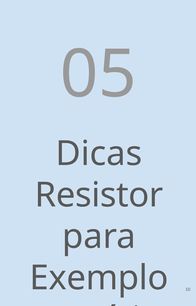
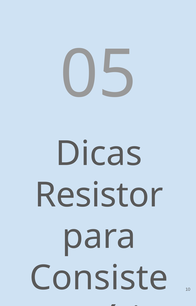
Exemplo: Exemplo -> Consiste (99, 278)
